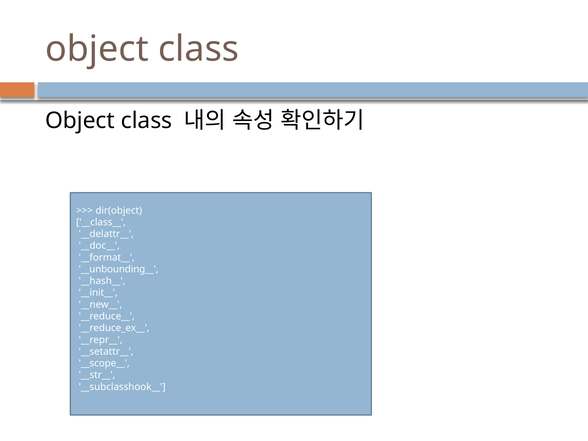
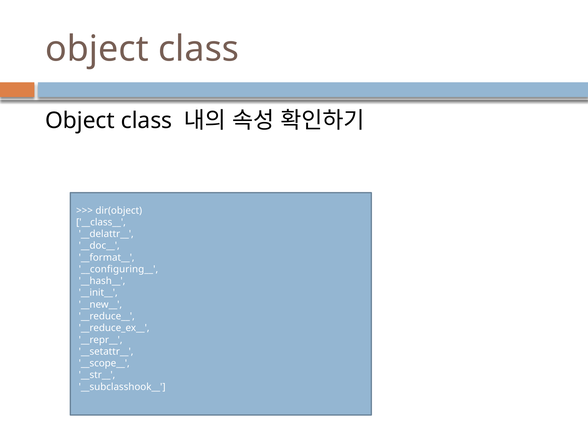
__unbounding__: __unbounding__ -> __configuring__ (118, 269)
